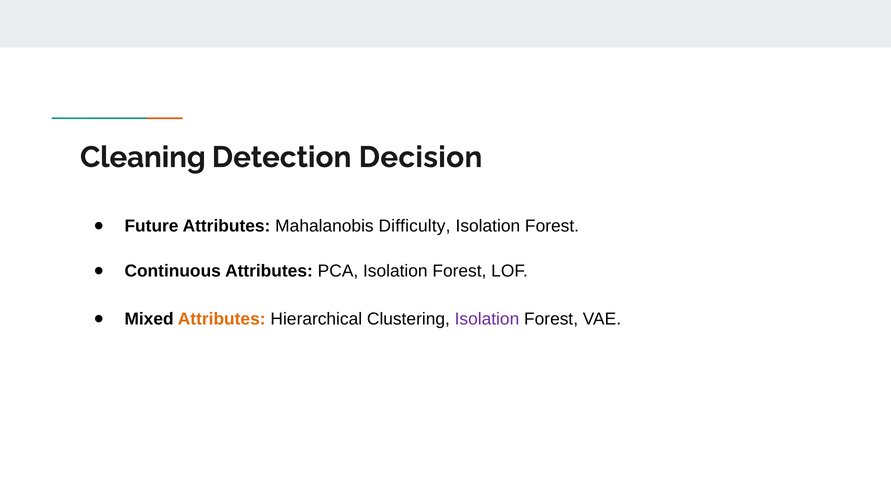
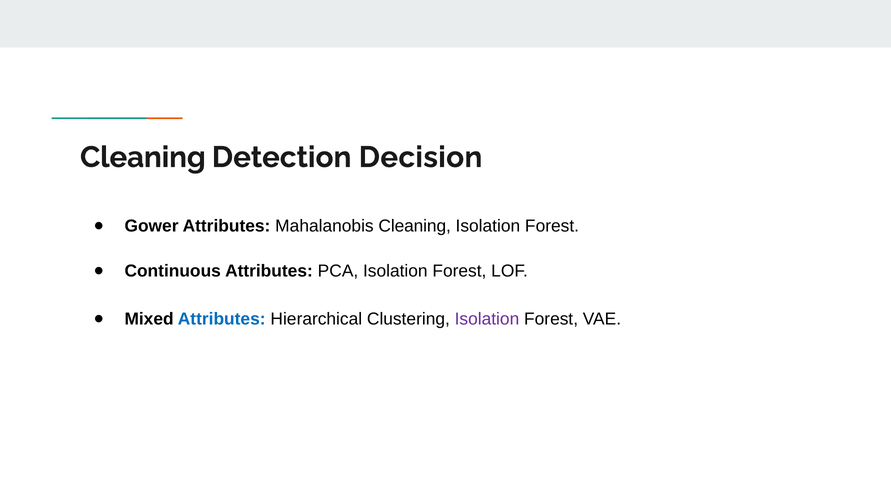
Future: Future -> Gower (152, 226)
Mahalanobis Difficulty: Difficulty -> Cleaning (415, 226)
Attributes colour: orange -> blue (222, 319)
